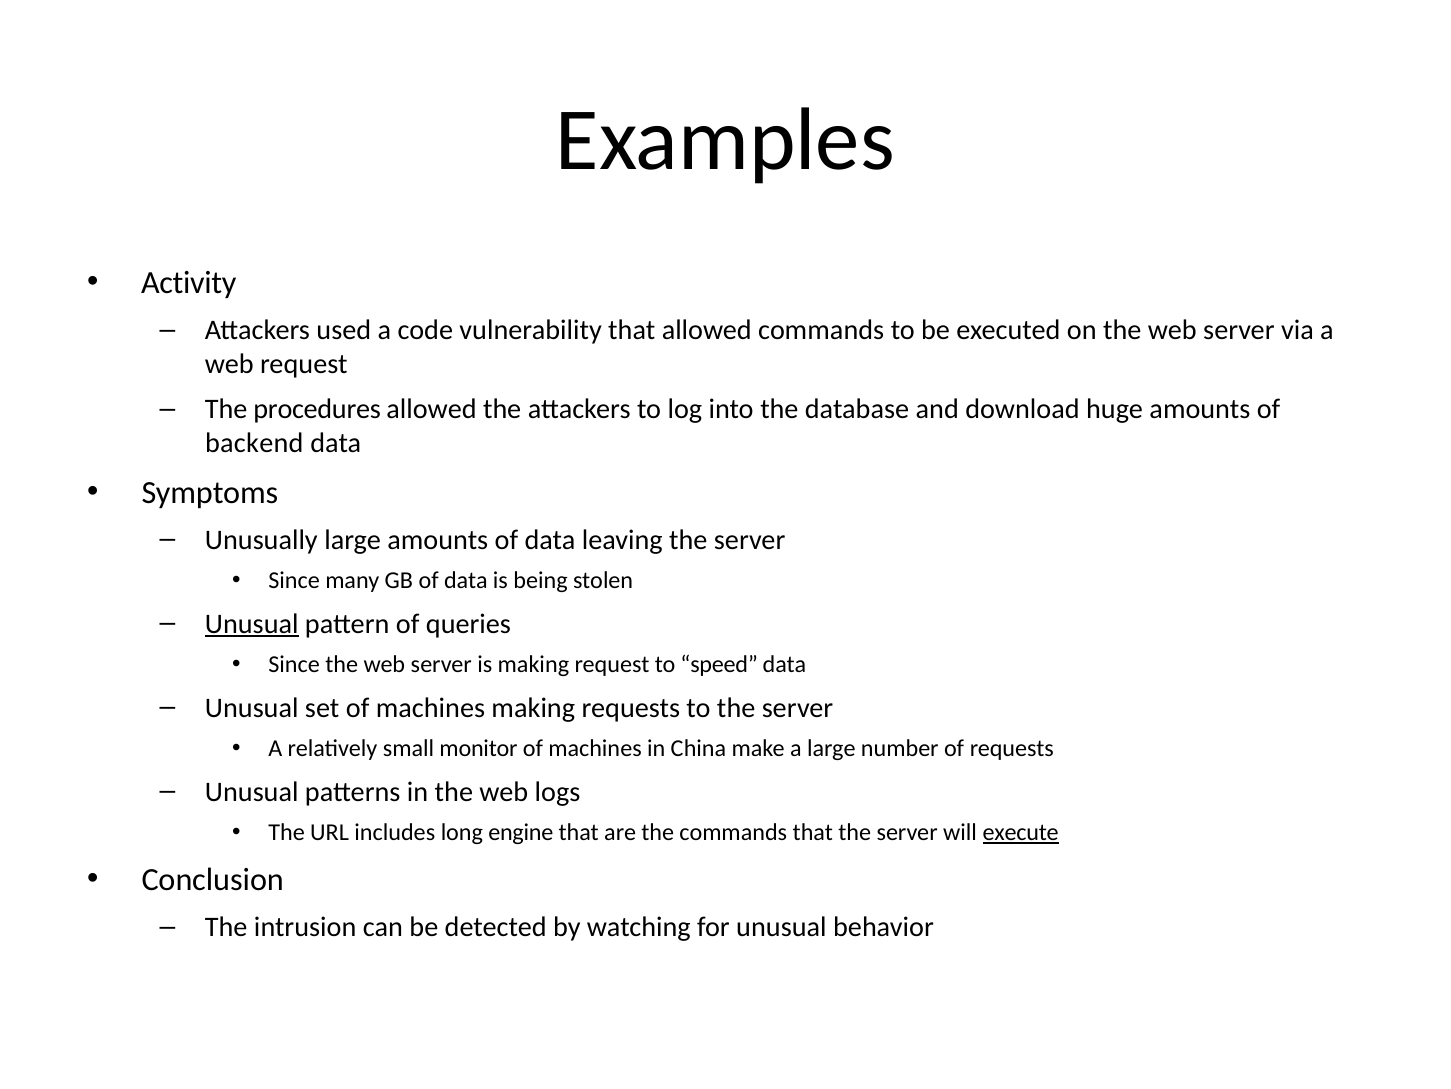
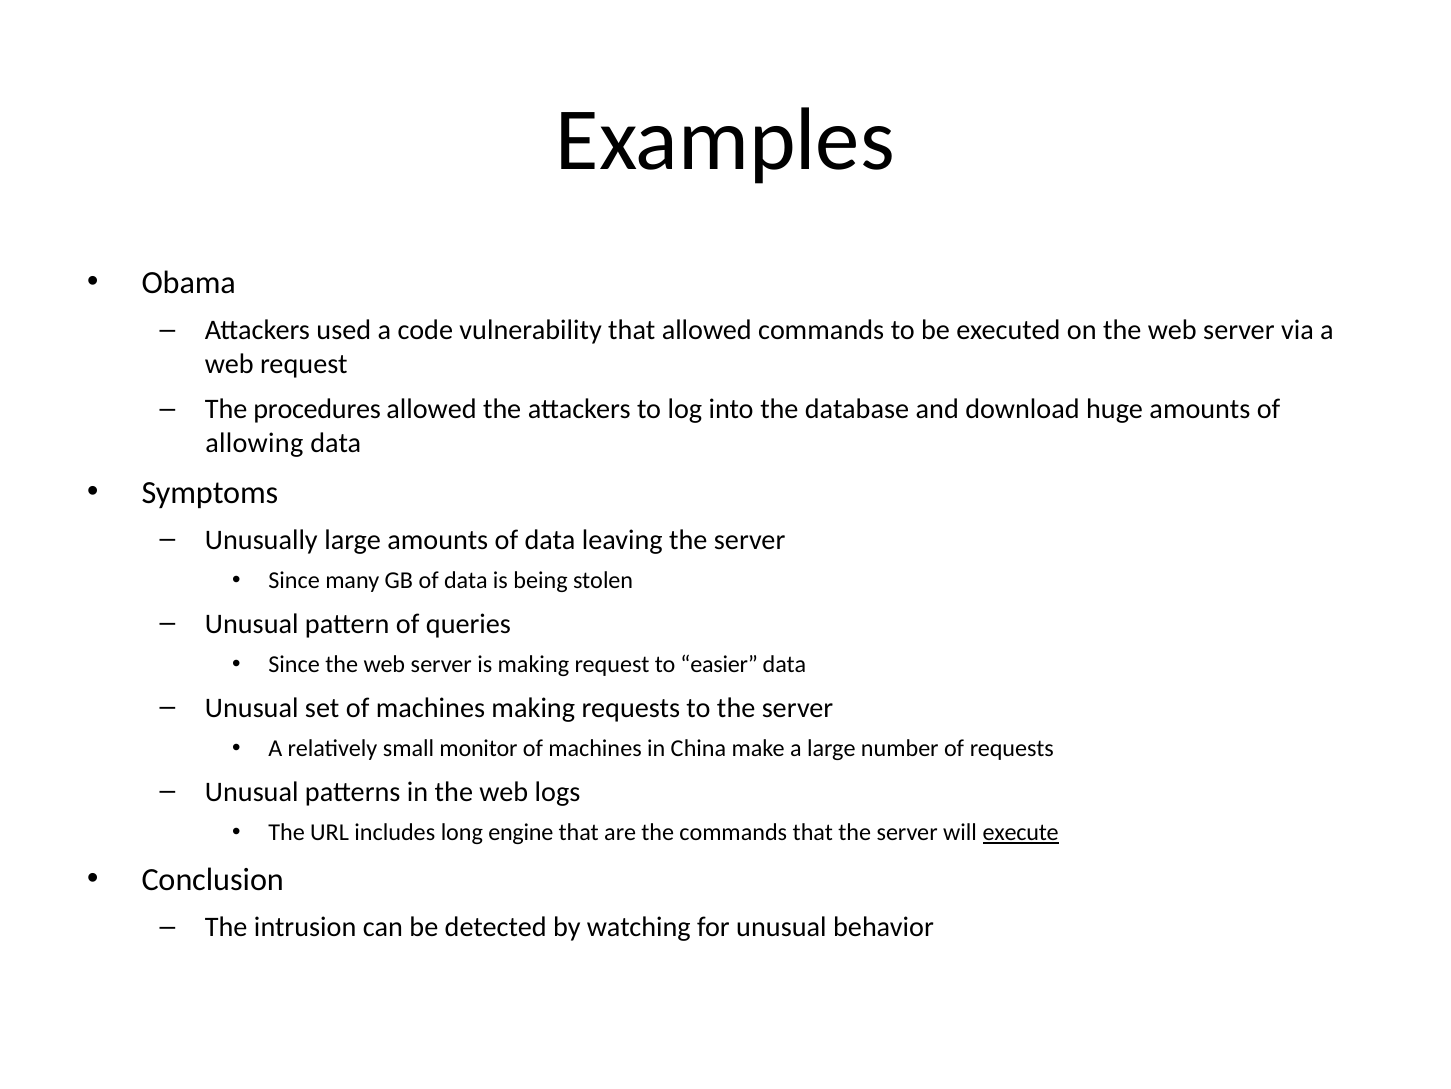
Activity: Activity -> Obama (189, 283)
backend: backend -> allowing (254, 443)
Unusual underline: present -> none (252, 624)
speed: speed -> easier (719, 664)
